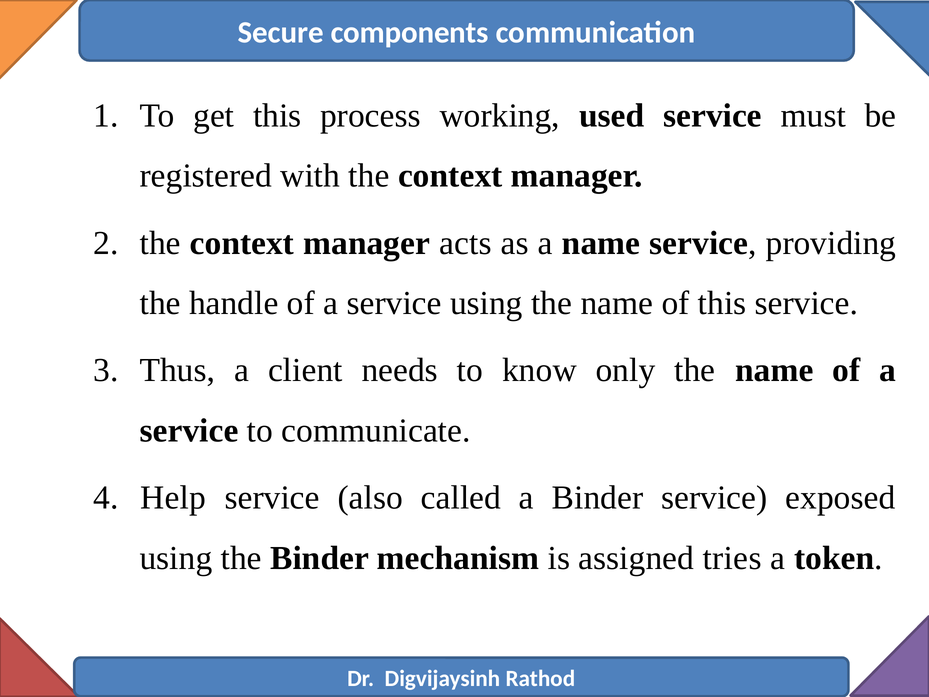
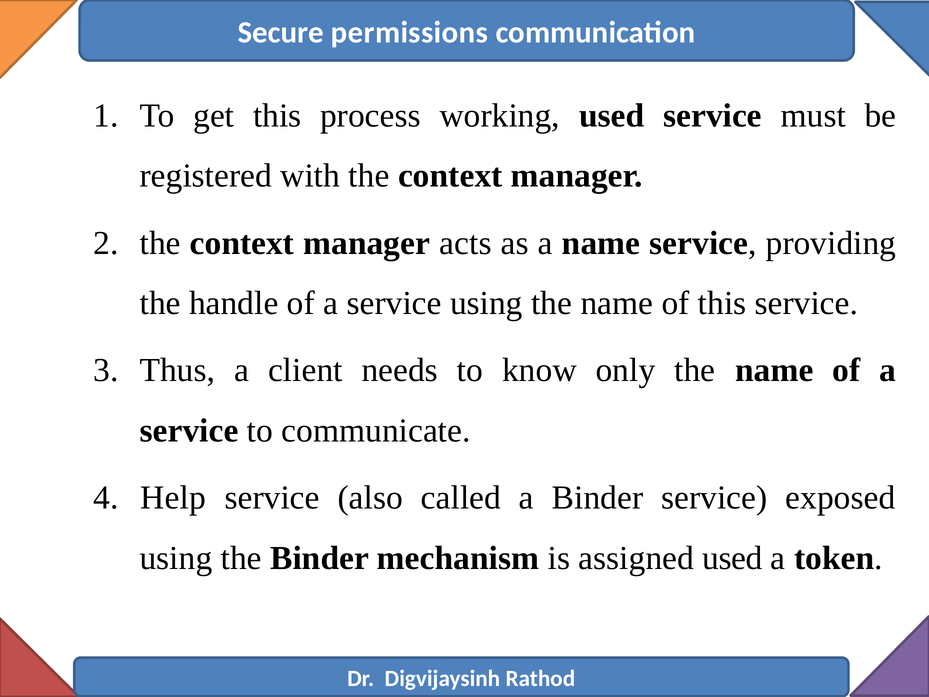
components: components -> permissions (409, 32)
assigned tries: tries -> used (732, 558)
